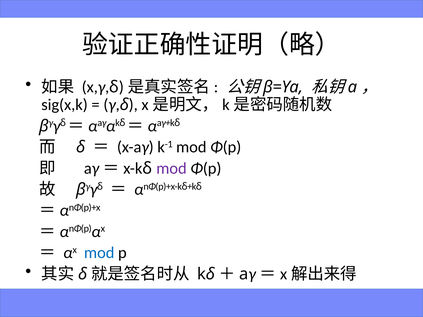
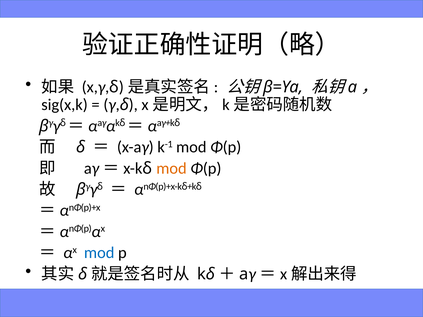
mod colour: purple -> orange (171, 168)
